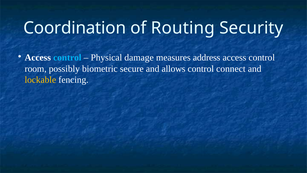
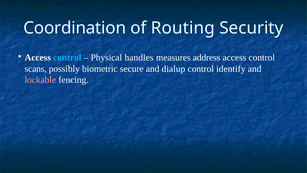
damage: damage -> handles (139, 57)
room: room -> scans (36, 69)
allows: allows -> dialup (173, 69)
connect: connect -> identify (231, 69)
lockable colour: yellow -> pink (40, 80)
